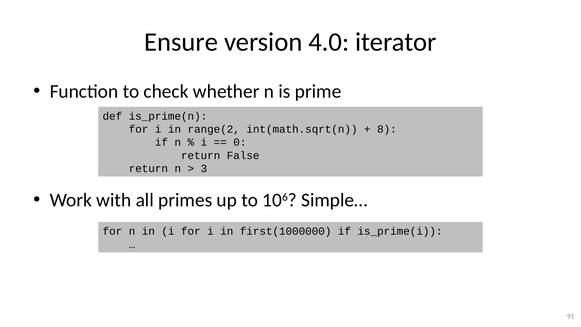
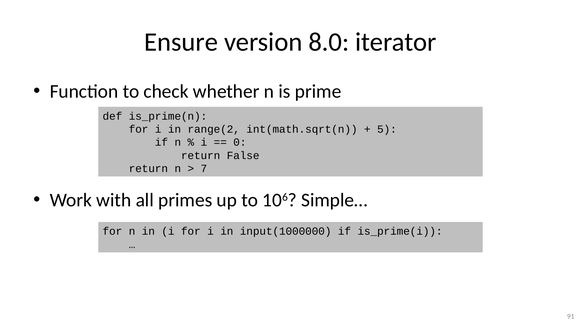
4.0: 4.0 -> 8.0 (329, 42)
8: 8 -> 5 (387, 129)
3: 3 -> 7 (204, 168)
first(1000000: first(1000000 -> input(1000000 (286, 231)
